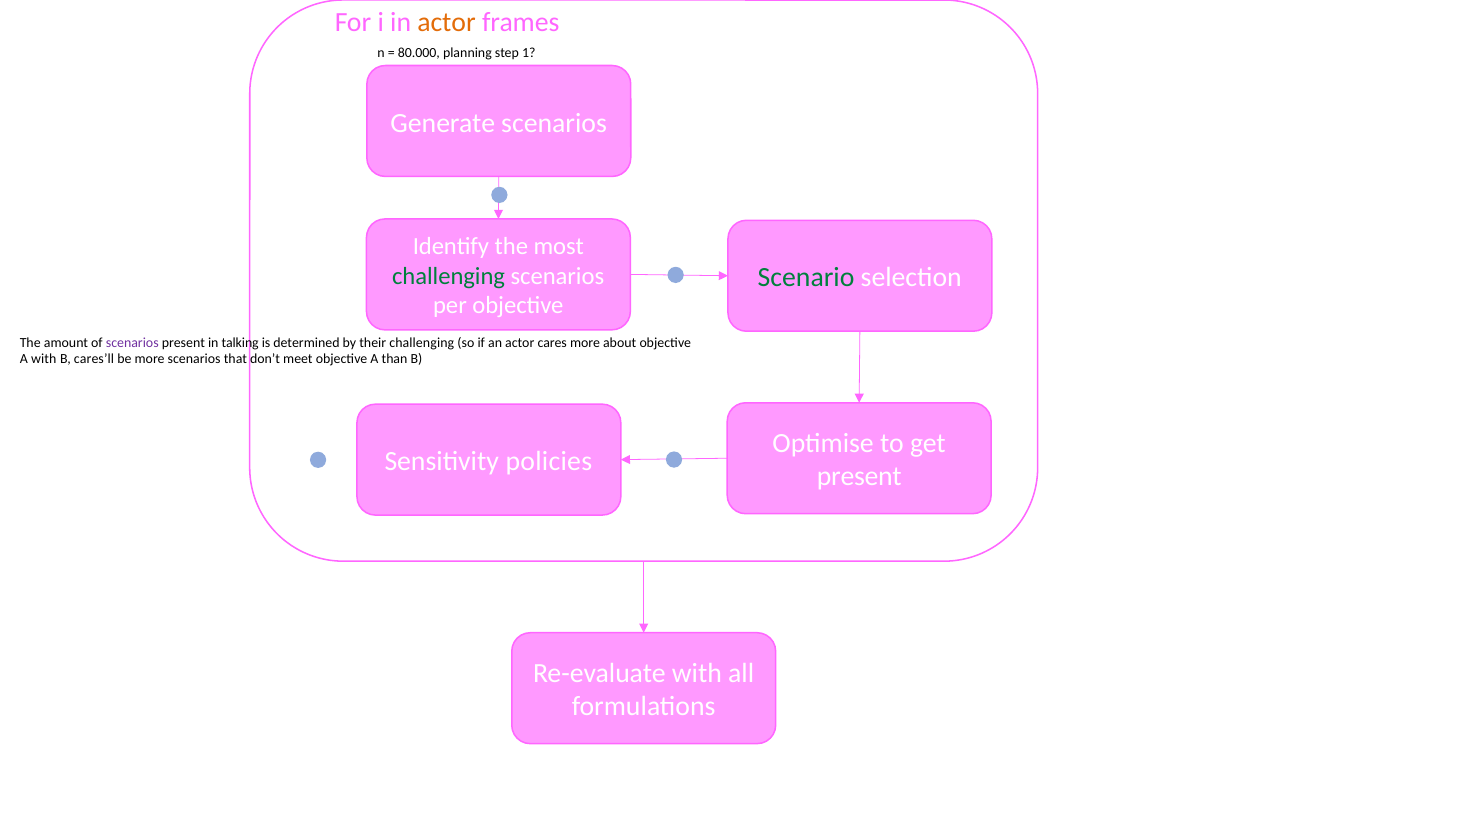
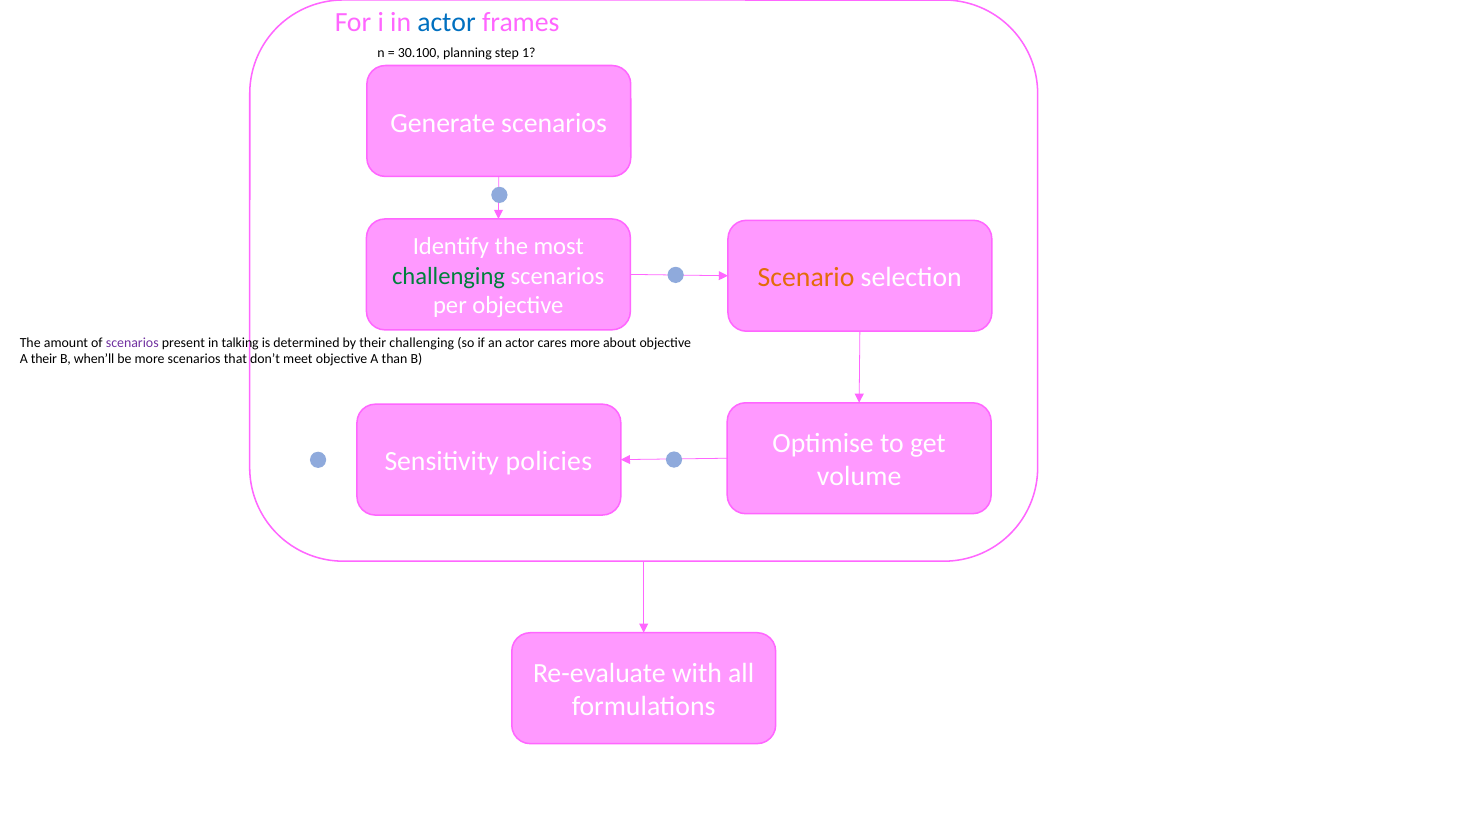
actor colour: orange -> blue (447, 23)
80.000: 80.000 -> 30.100 (419, 53)
Scenario colour: green -> orange (806, 278)
A with: with -> their (44, 359)
cares’ll: cares’ll -> when’ll (94, 359)
present: present -> volume (859, 477)
